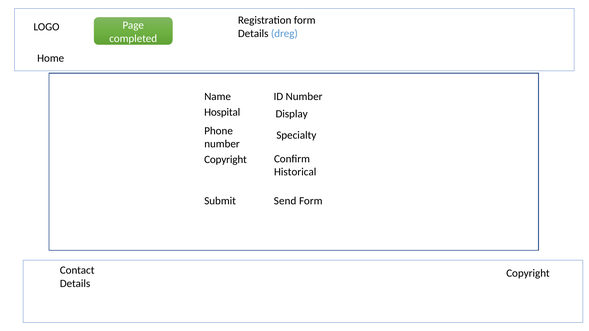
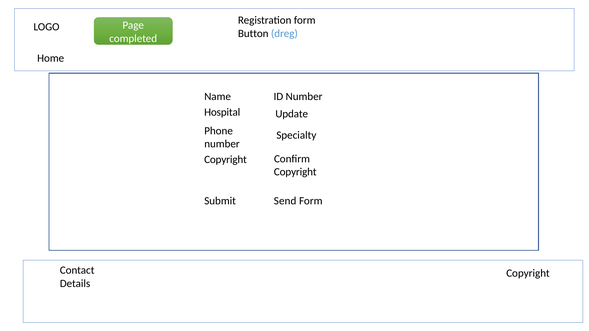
Details: Details -> Button (253, 34)
Display: Display -> Update (292, 114)
Historical: Historical -> Copyright (295, 172)
